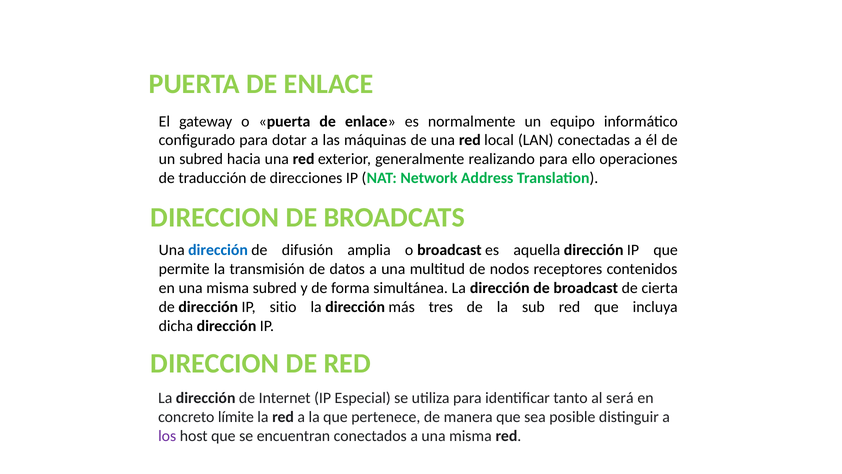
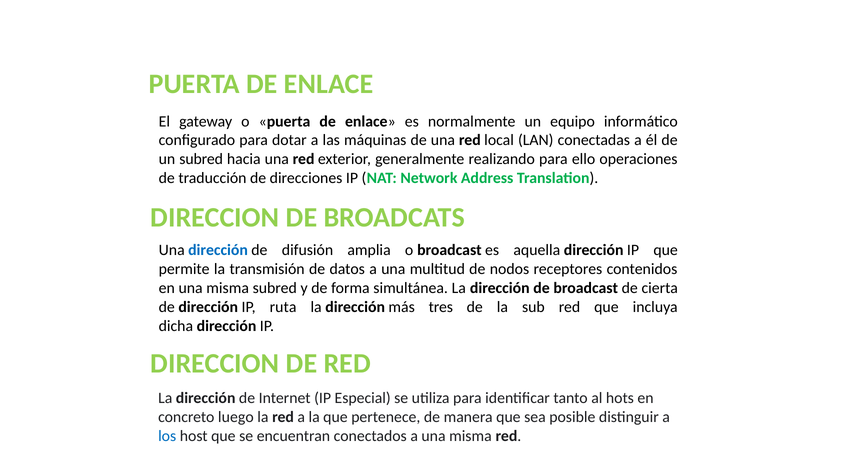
sitio: sitio -> ruta (283, 307)
será: será -> hots (620, 398)
límite: límite -> luego (236, 417)
los colour: purple -> blue (167, 436)
